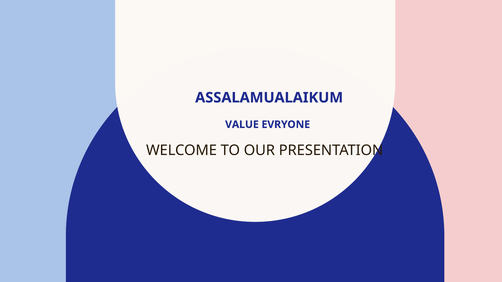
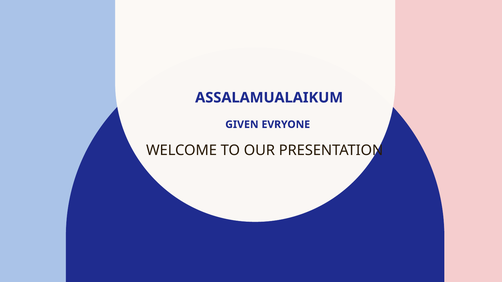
VALUE: VALUE -> GIVEN (242, 125)
